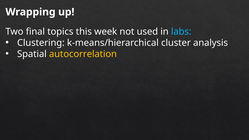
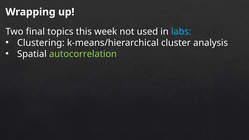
autocorrelation colour: yellow -> light green (83, 54)
